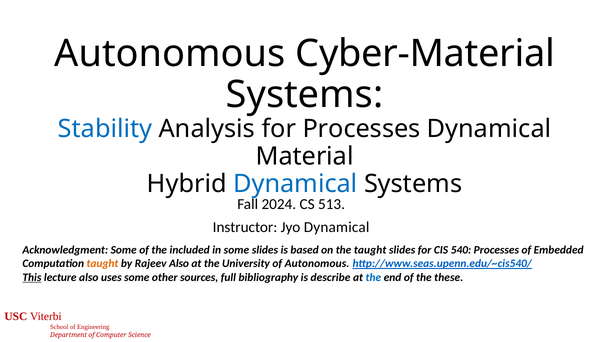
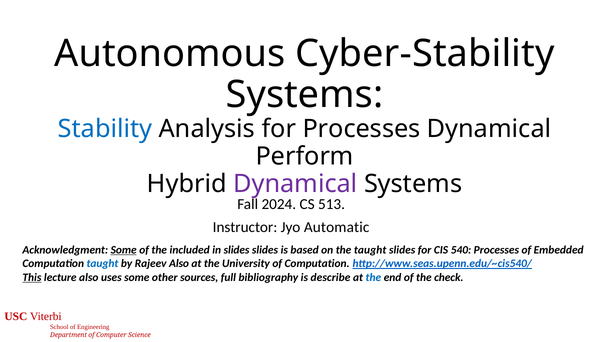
Cyber-Material: Cyber-Material -> Cyber-Stability (425, 54)
Material: Material -> Perform (305, 156)
Dynamical colour: blue -> purple (295, 184)
Jyo Dynamical: Dynamical -> Automatic (337, 227)
Some underline: none -> present (124, 250)
in some: some -> slides (237, 250)
taught colour: orange -> blue (102, 263)
of Autonomous: Autonomous -> Computation (317, 263)
these: these -> check (449, 277)
